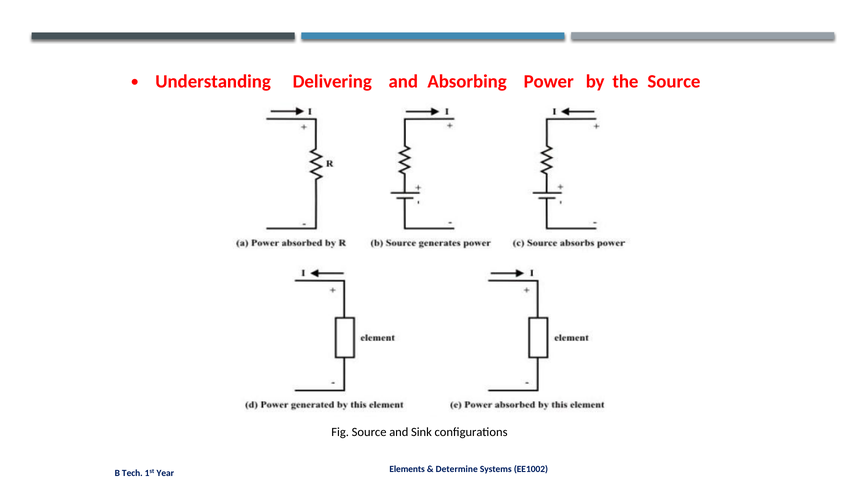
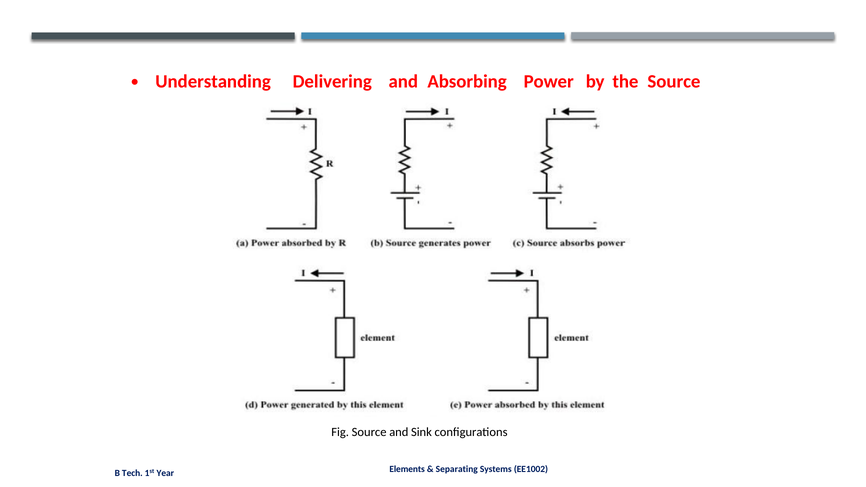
Determine: Determine -> Separating (457, 469)
